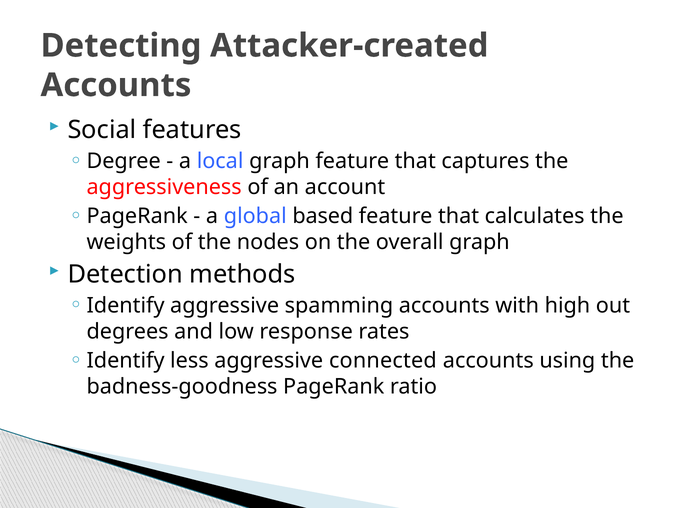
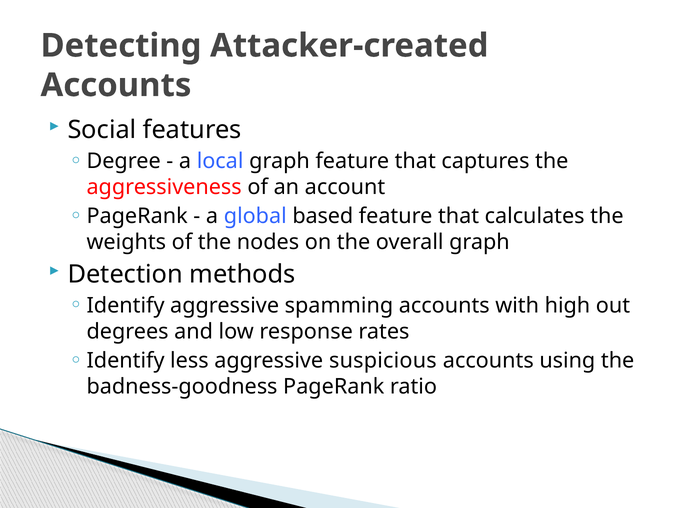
connected: connected -> suspicious (383, 361)
